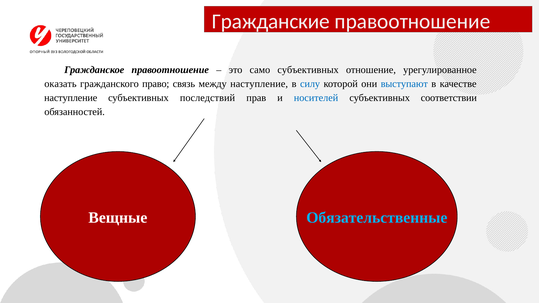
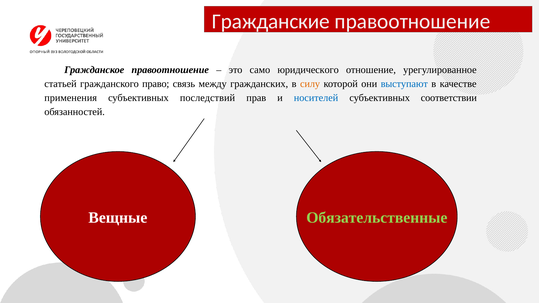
само субъективных: субъективных -> юридического (308, 70)
оказать: оказать -> статьей (60, 84)
между наступление: наступление -> гражданских (259, 84)
силу colour: blue -> orange (310, 84)
наступление: наступление -> применения (71, 98)
Обязательственные colour: light blue -> light green (377, 218)
